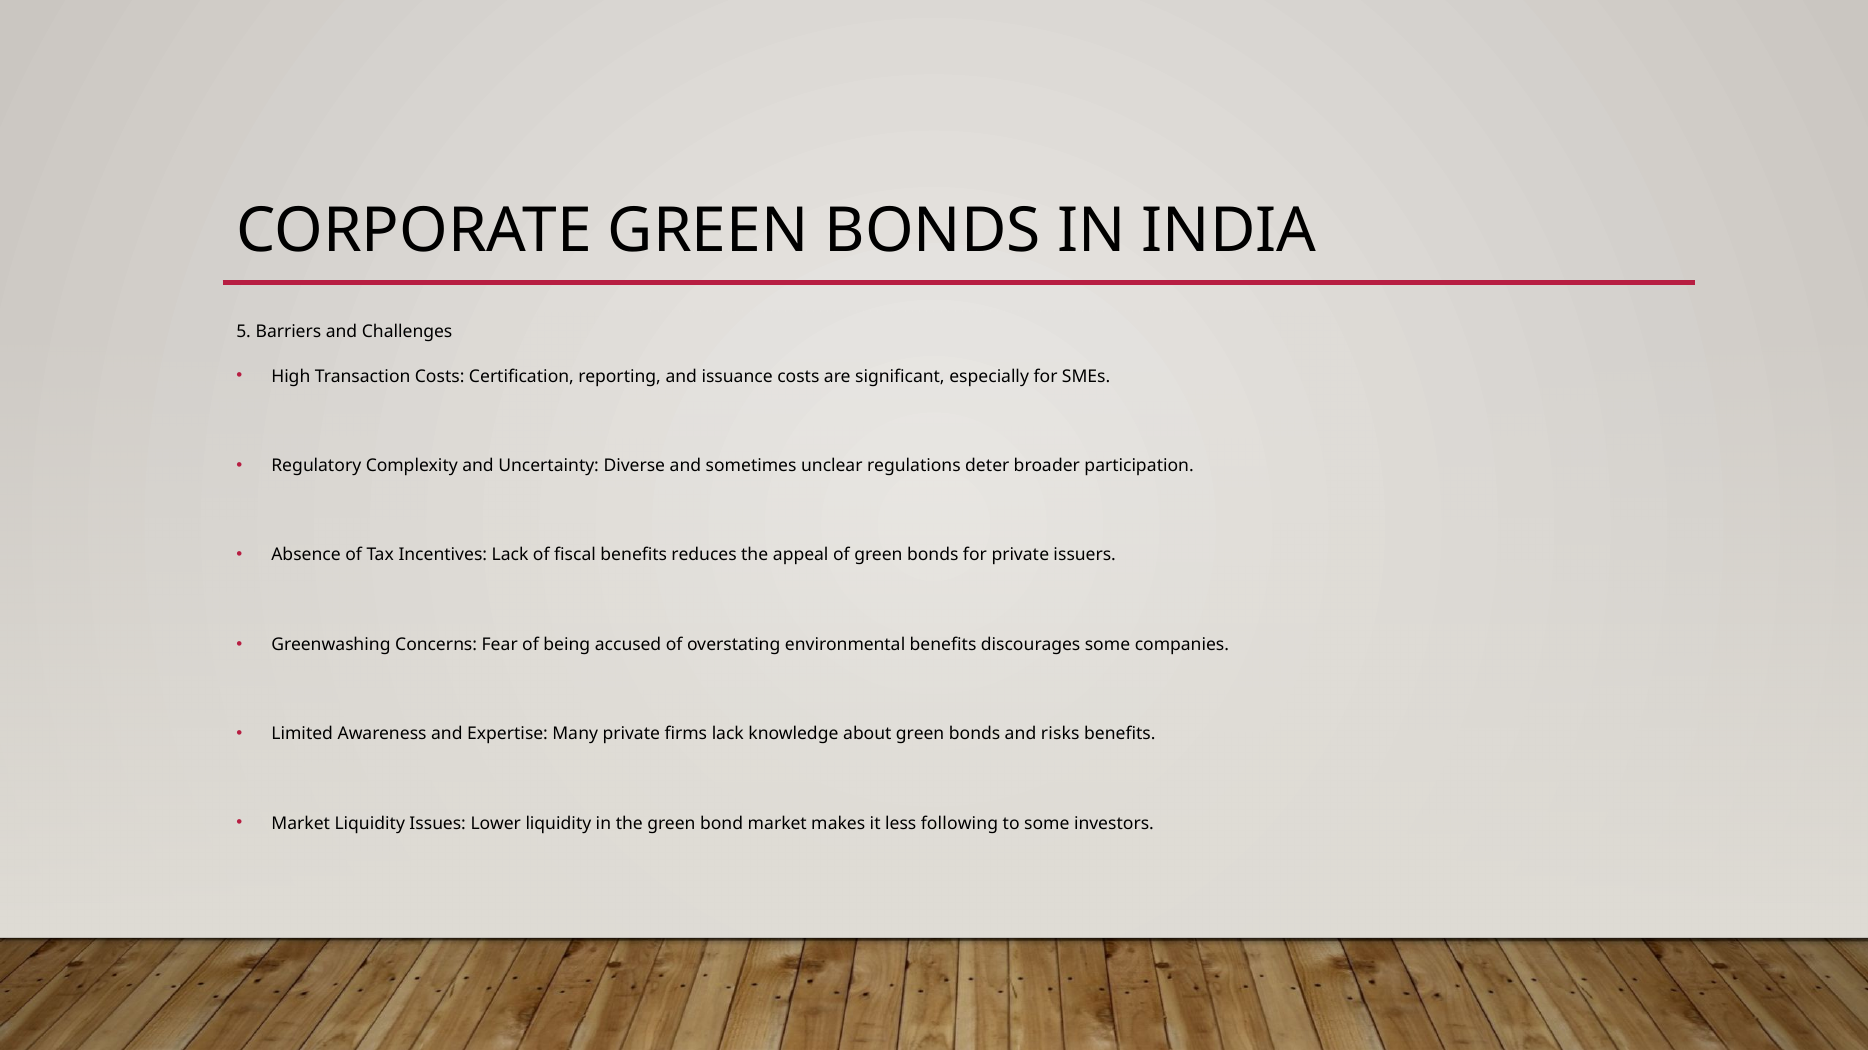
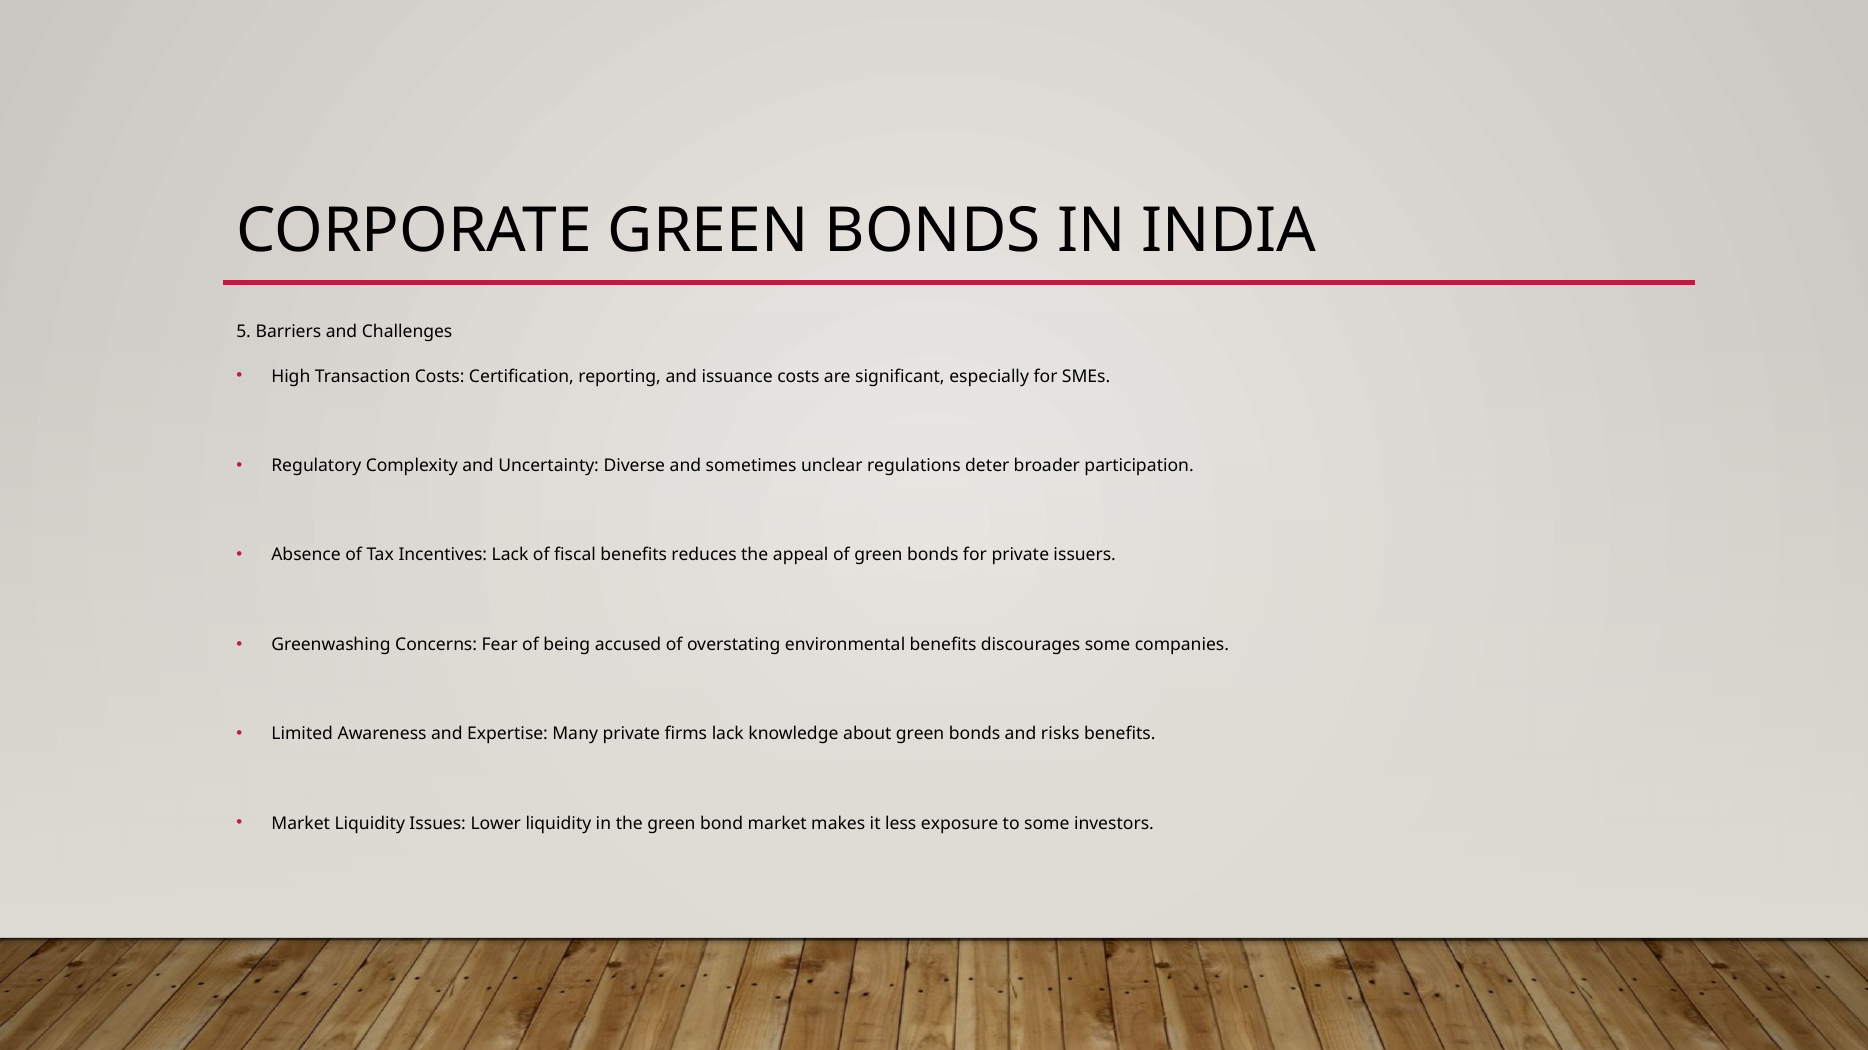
following: following -> exposure (960, 824)
